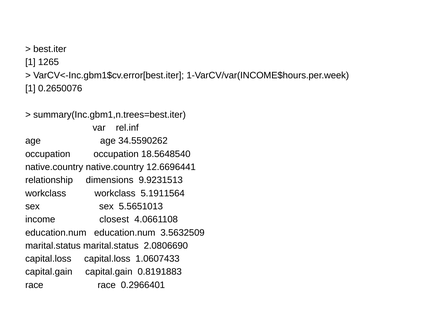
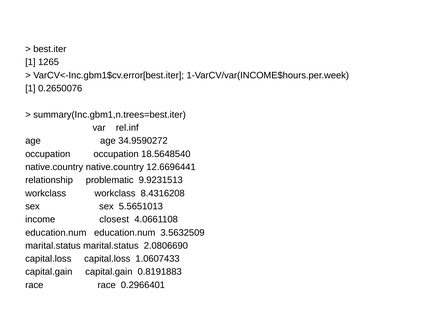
34.5590262: 34.5590262 -> 34.9590272 (143, 141)
dimensions: dimensions -> problematic (110, 180)
5.1911564: 5.1911564 -> 8.4316208 (163, 193)
